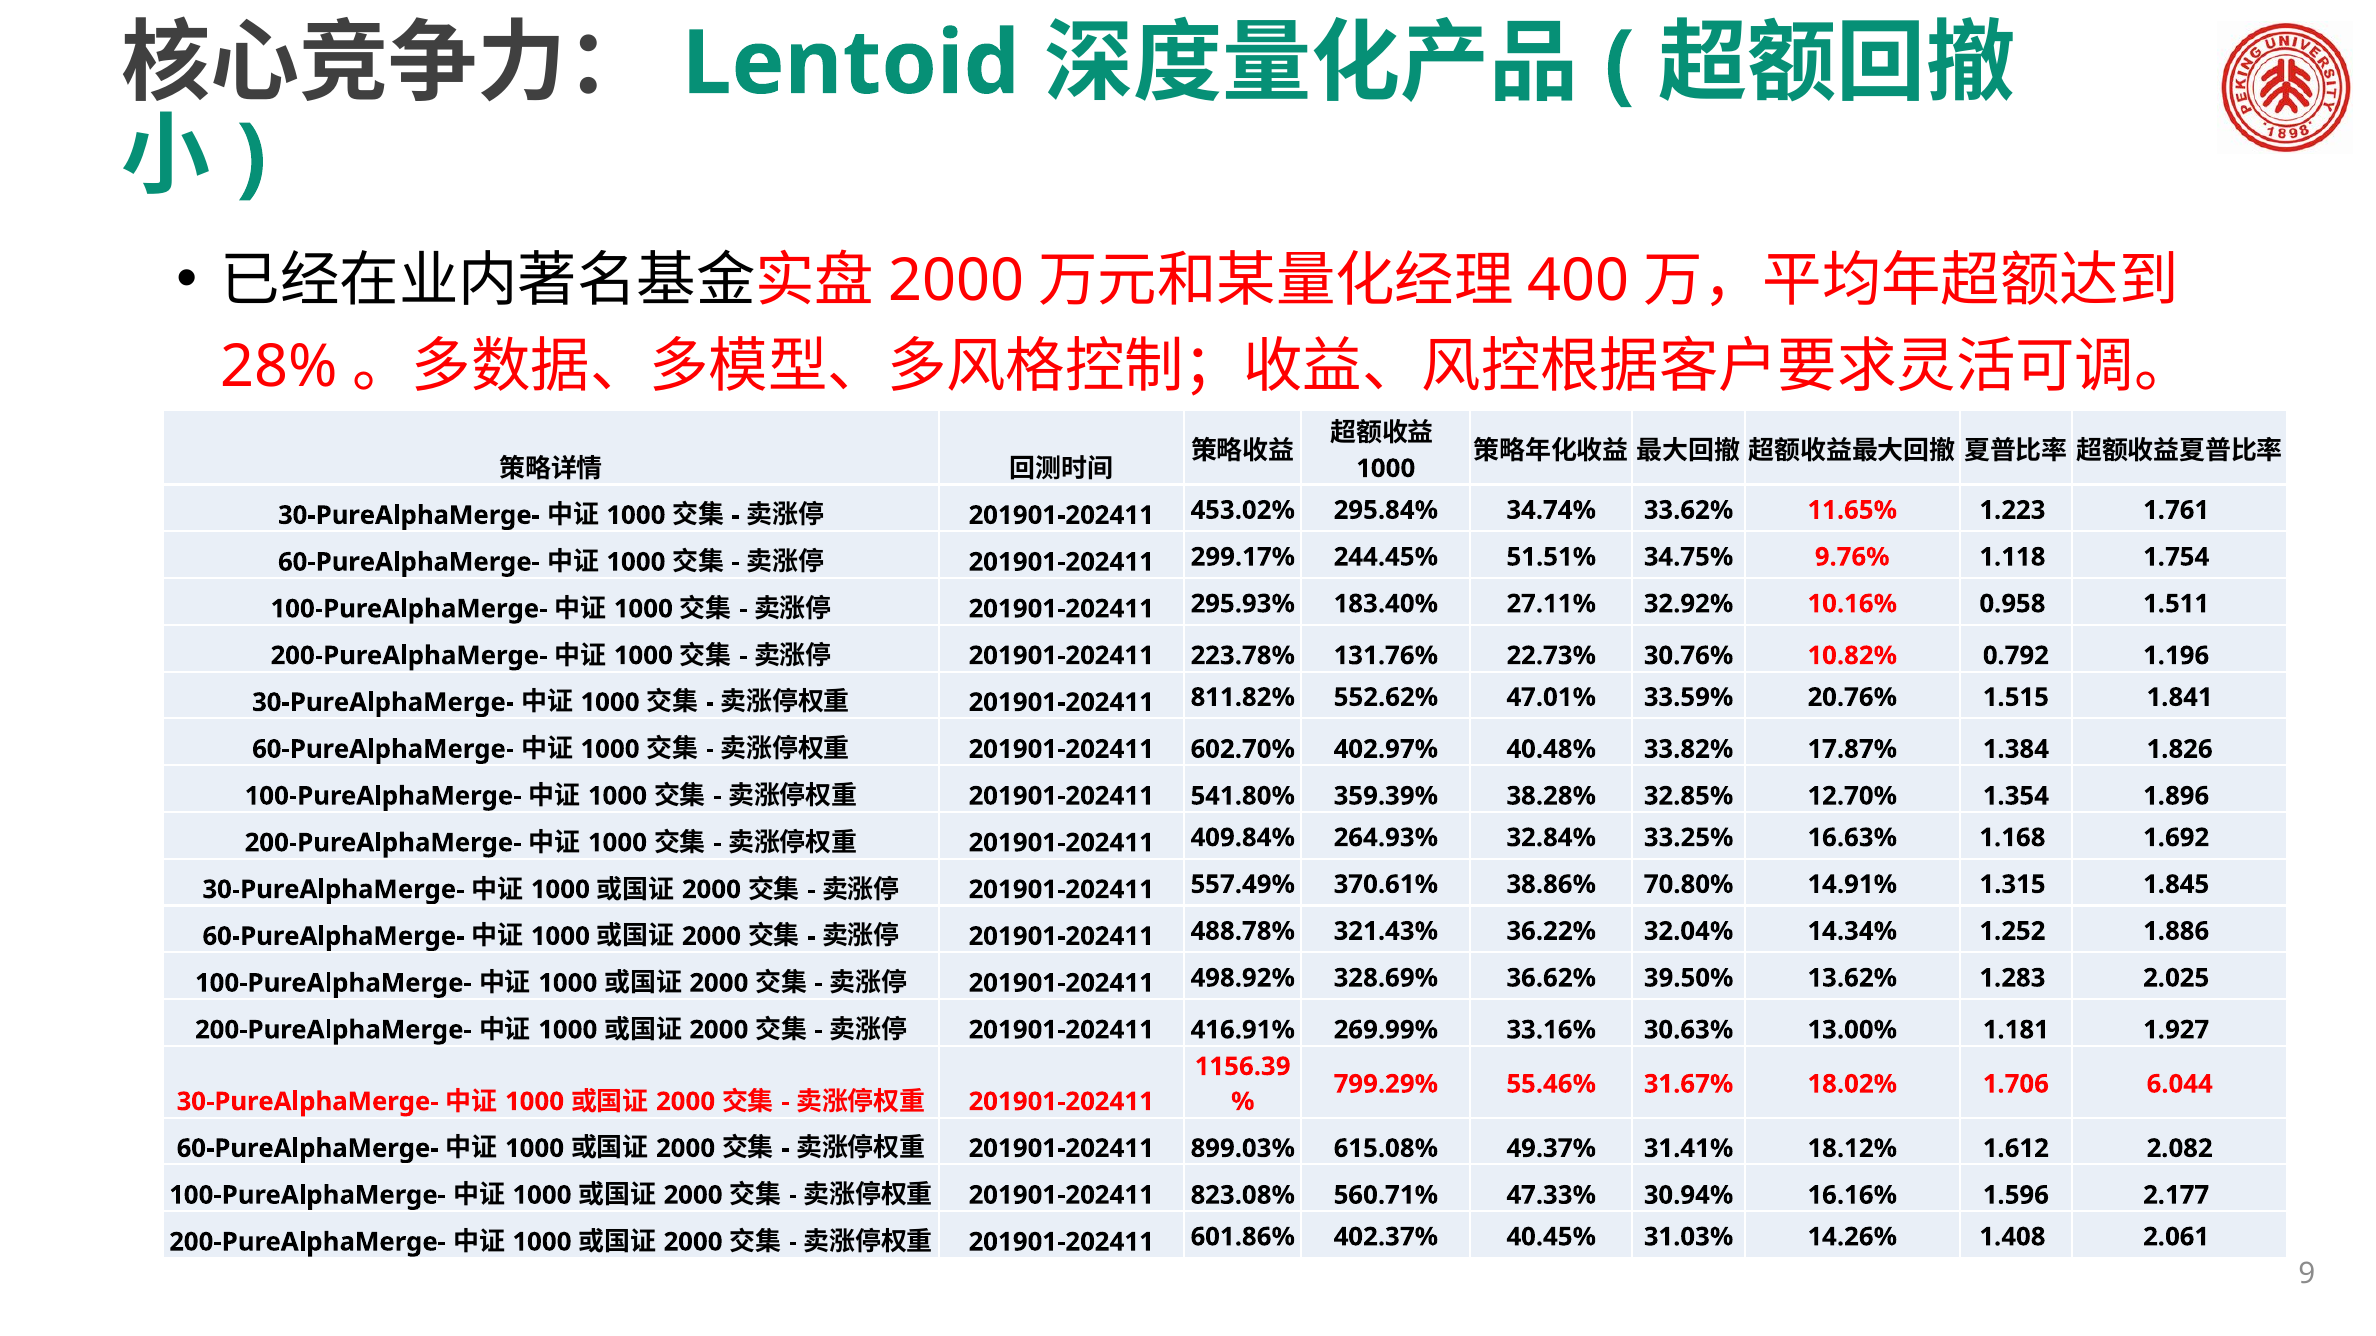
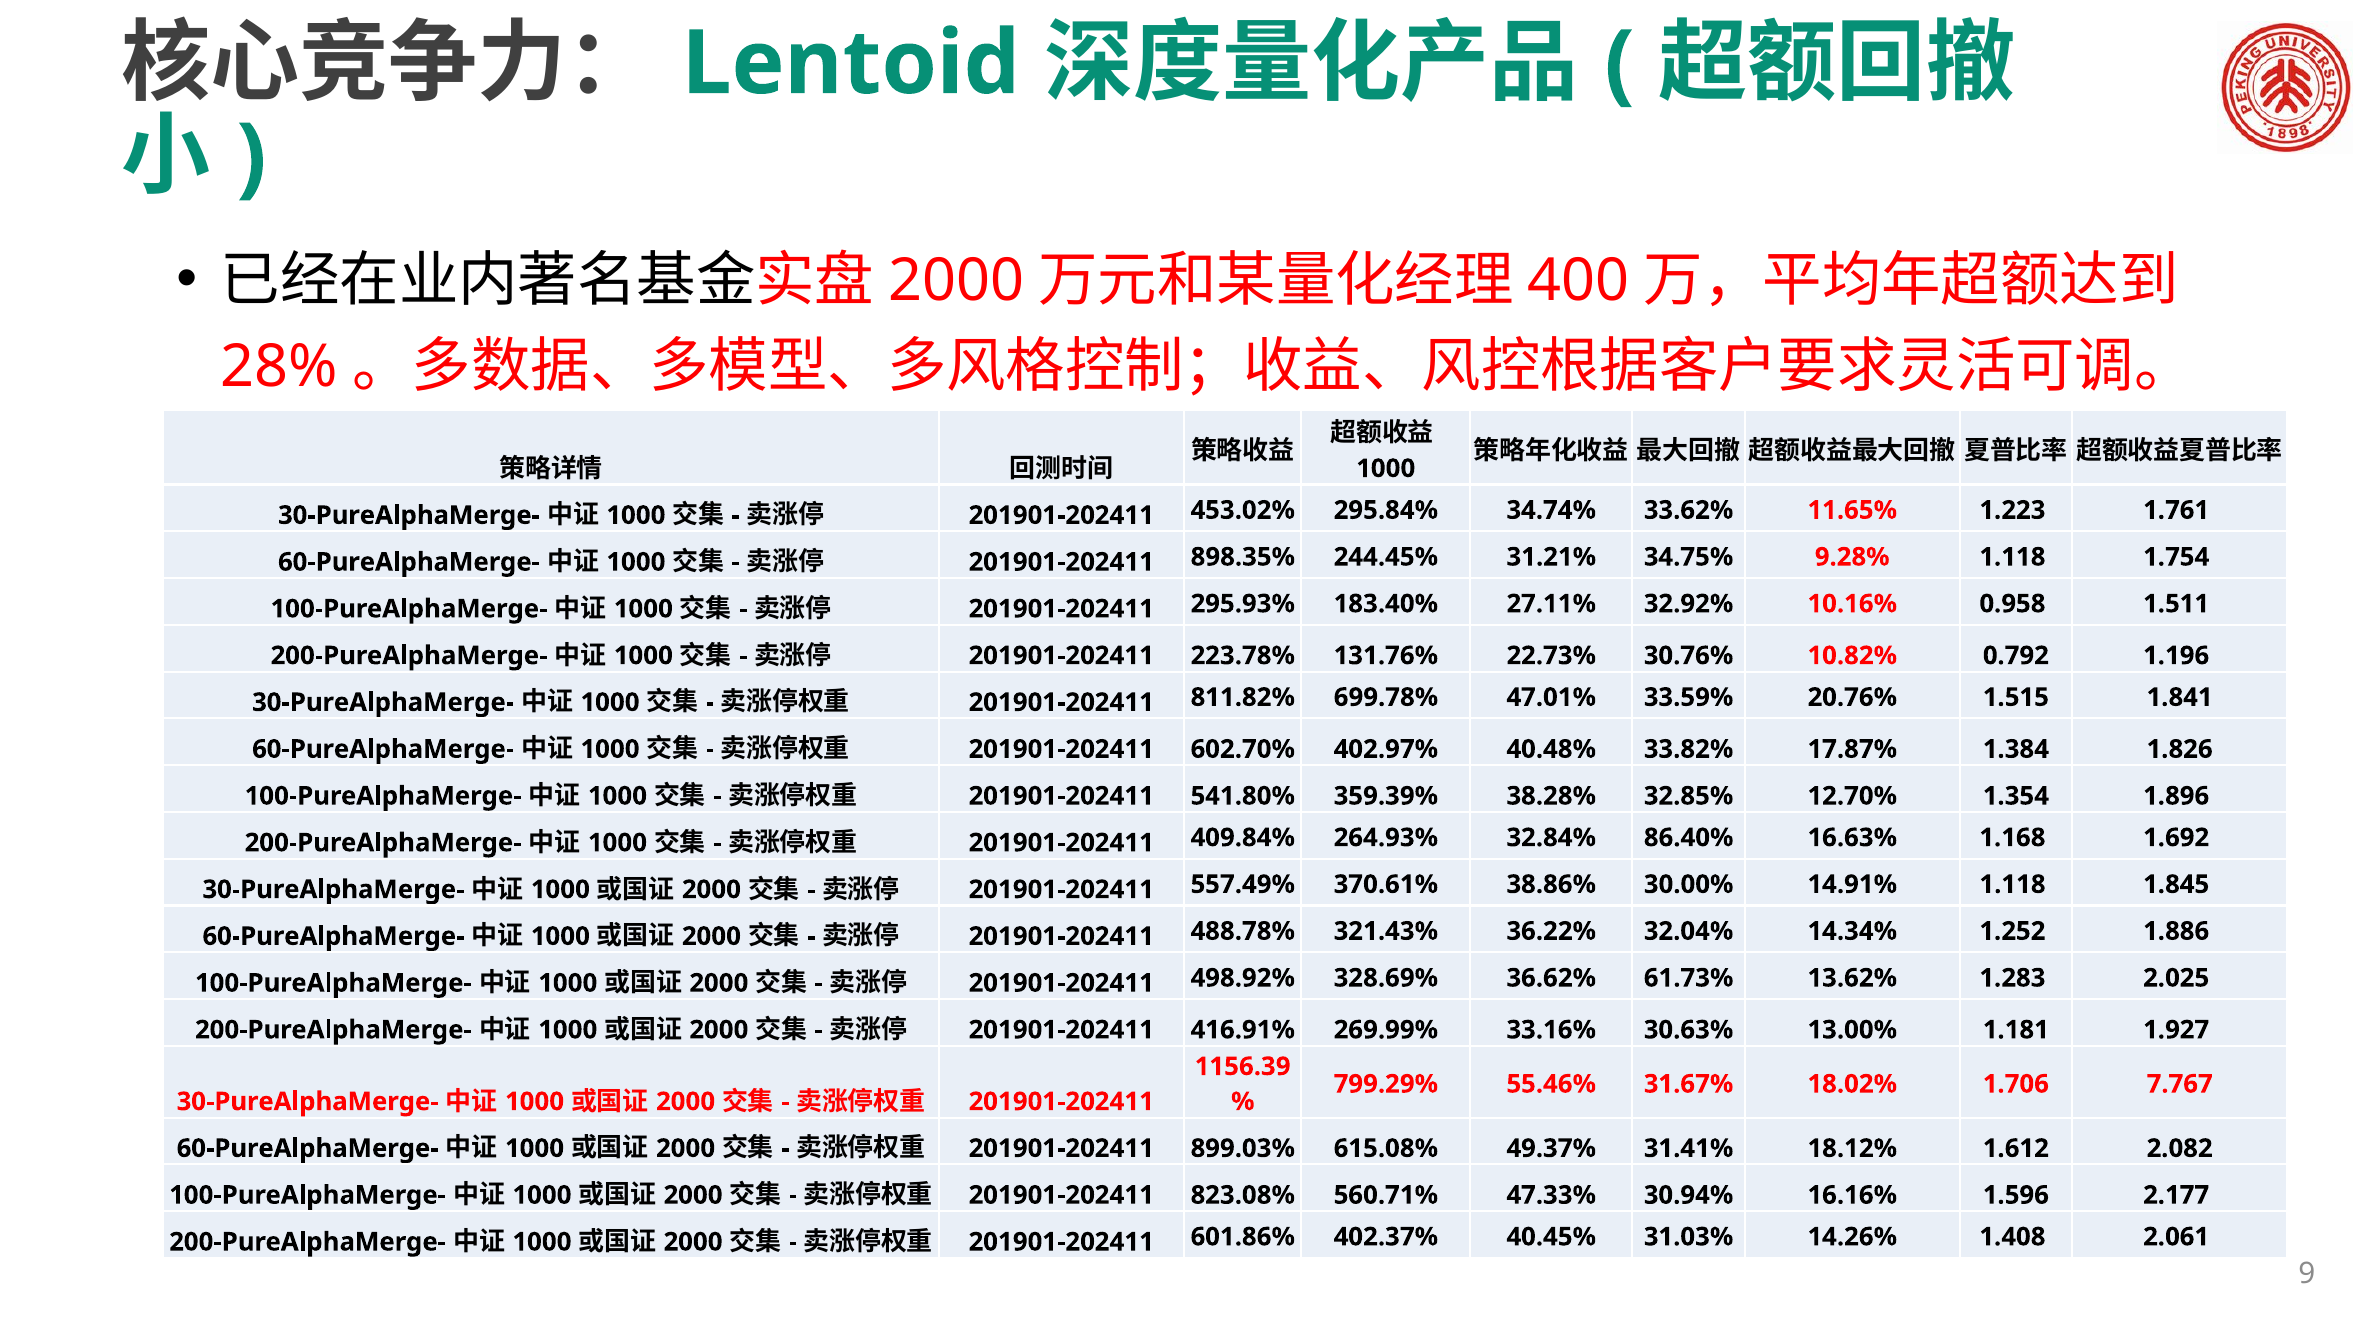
299.17%: 299.17% -> 898.35% (1243, 557)
51.51%: 51.51% -> 31.21% (1551, 557)
9.76%: 9.76% -> 9.28% (1852, 557)
552.62%: 552.62% -> 699.78% (1386, 698)
33.25%: 33.25% -> 86.40% (1689, 838)
70.80%: 70.80% -> 30.00% (1689, 885)
14.91% 1.315: 1.315 -> 1.118 (2013, 885)
39.50%: 39.50% -> 61.73% (1689, 978)
6.044: 6.044 -> 7.767 (2180, 1084)
